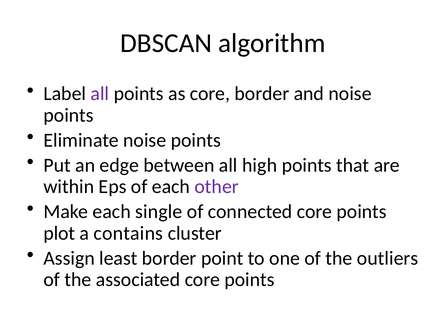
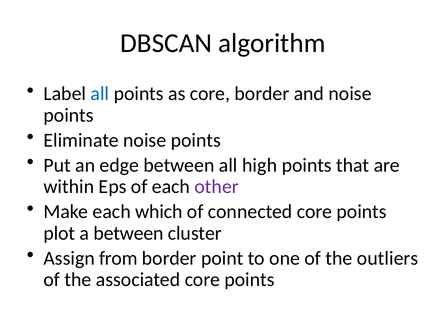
all colour: purple -> blue (100, 94)
single: single -> which (159, 211)
a contains: contains -> between (129, 233)
least: least -> from (118, 258)
